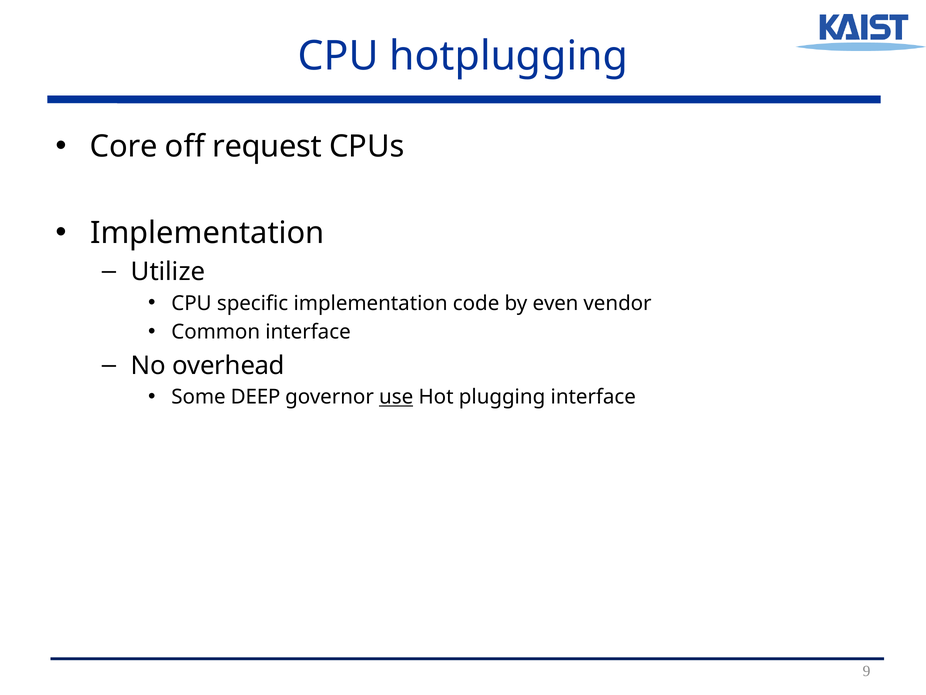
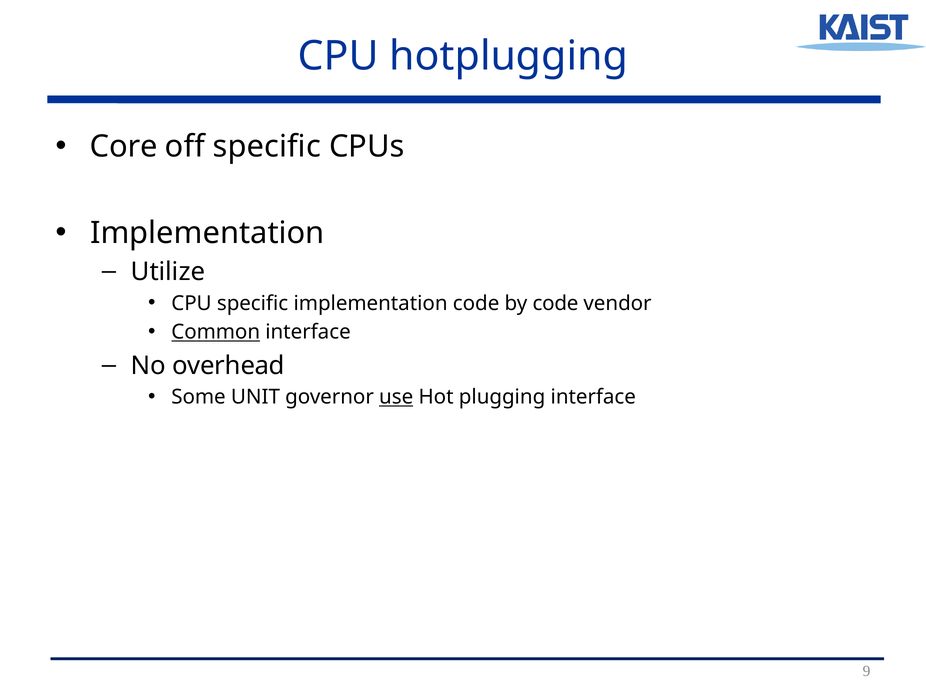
off request: request -> specific (267, 147)
by even: even -> code (555, 303)
Common underline: none -> present (216, 332)
DEEP: DEEP -> UNIT (255, 397)
